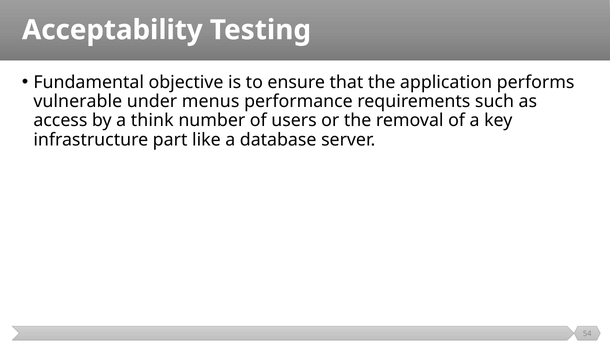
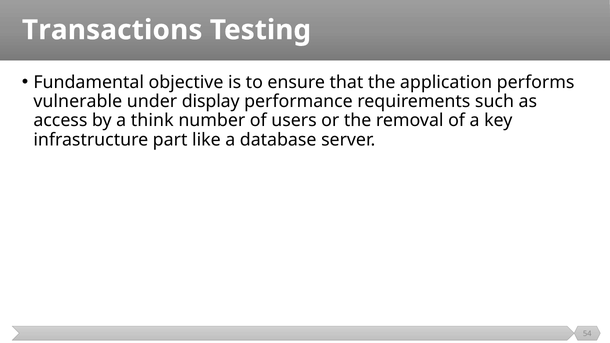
Acceptability: Acceptability -> Transactions (112, 30)
menus: menus -> display (211, 101)
